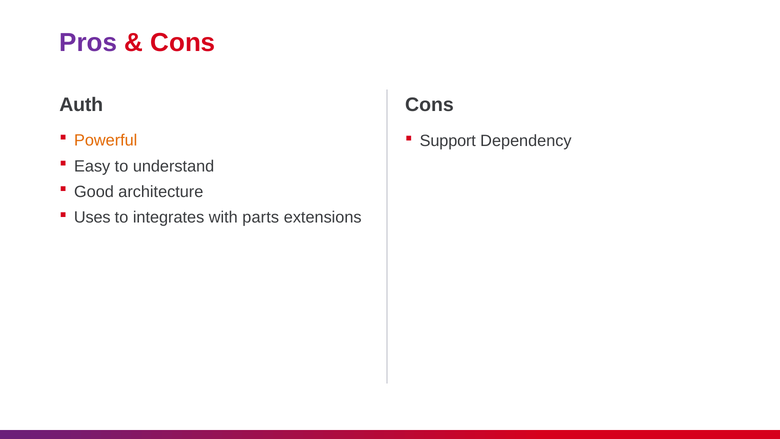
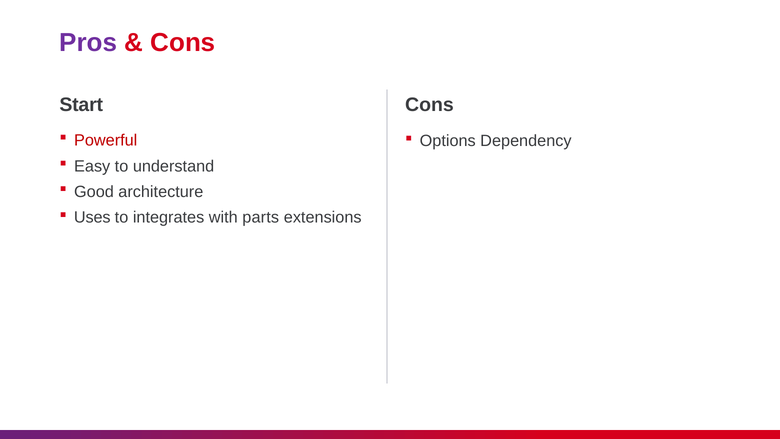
Auth: Auth -> Start (81, 105)
Powerful colour: orange -> red (106, 140)
Support: Support -> Options (448, 141)
